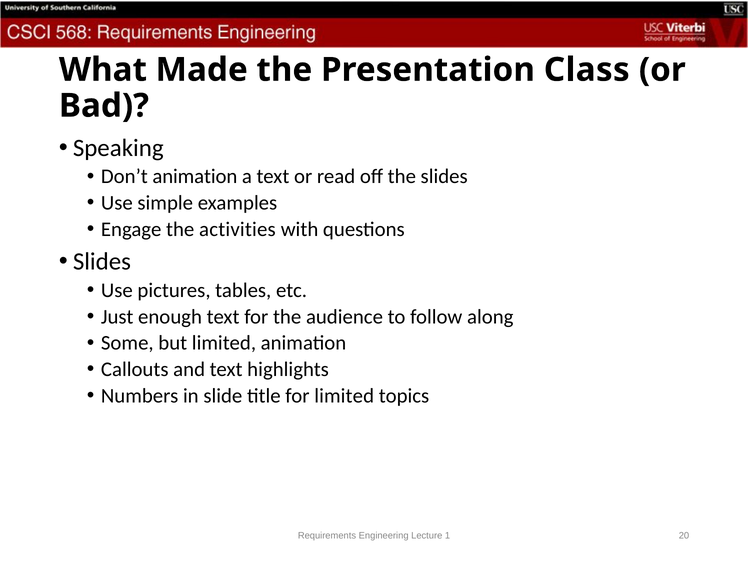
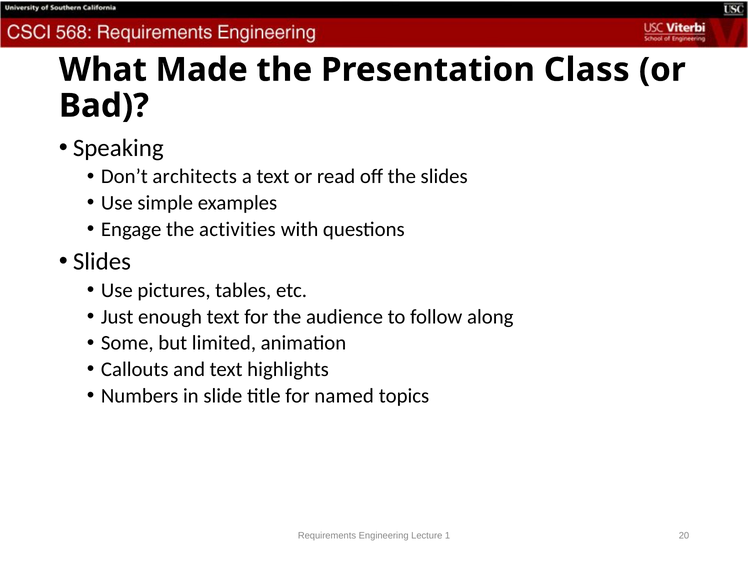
Don’t animation: animation -> architects (195, 177)
for limited: limited -> named (344, 396)
